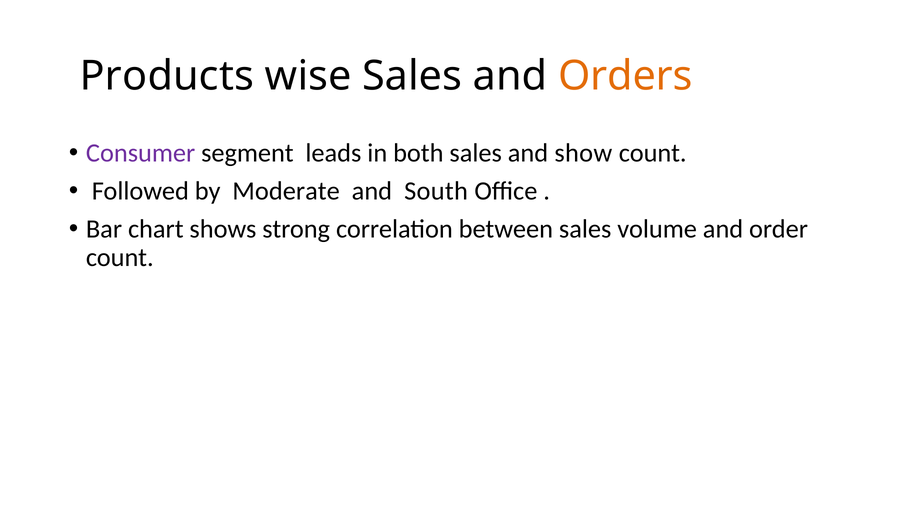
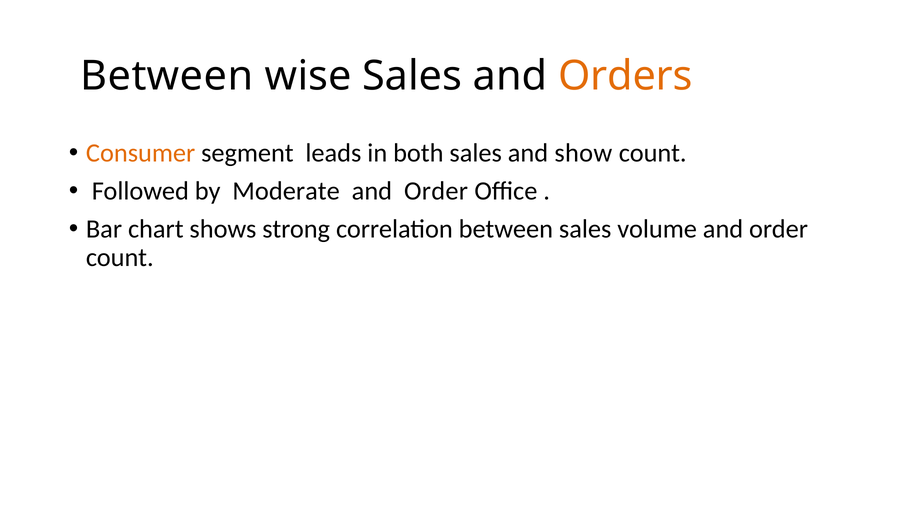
Products: Products -> Between (167, 76)
Consumer colour: purple -> orange (141, 153)
South: South -> Order (436, 191)
